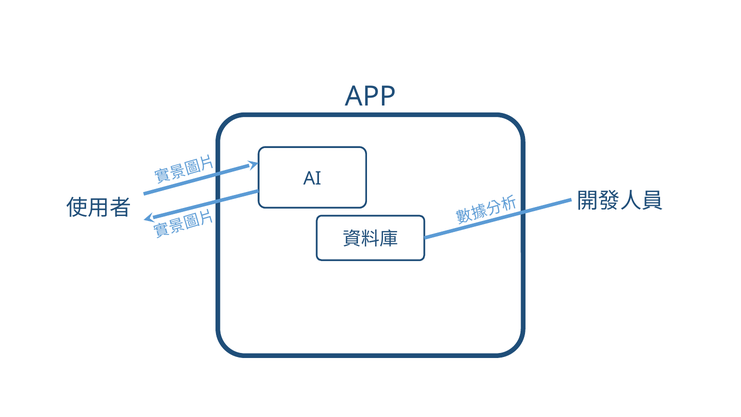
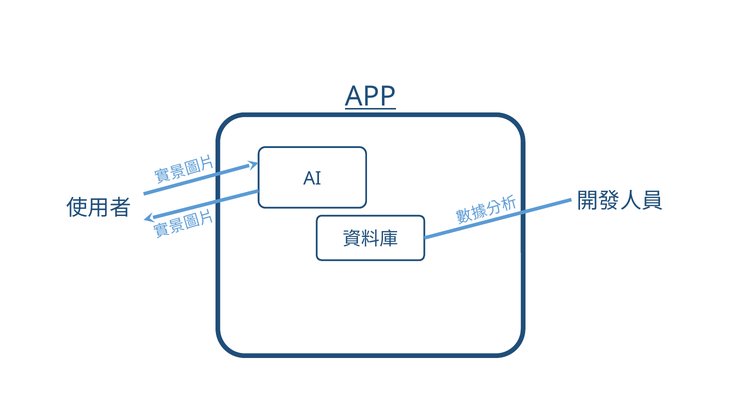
APP underline: none -> present (370, 97)
